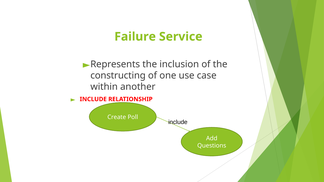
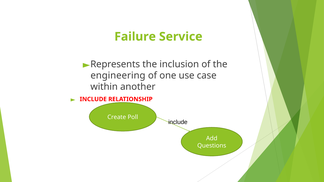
constructing: constructing -> engineering (118, 76)
